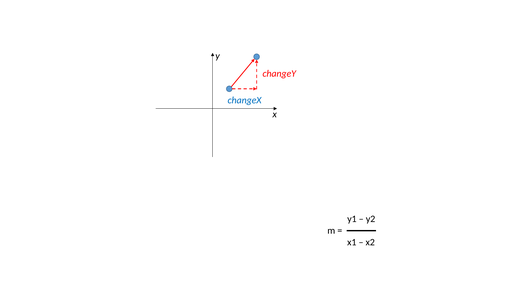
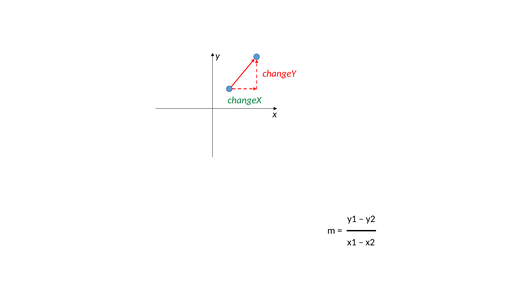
changeX colour: blue -> green (245, 100)
